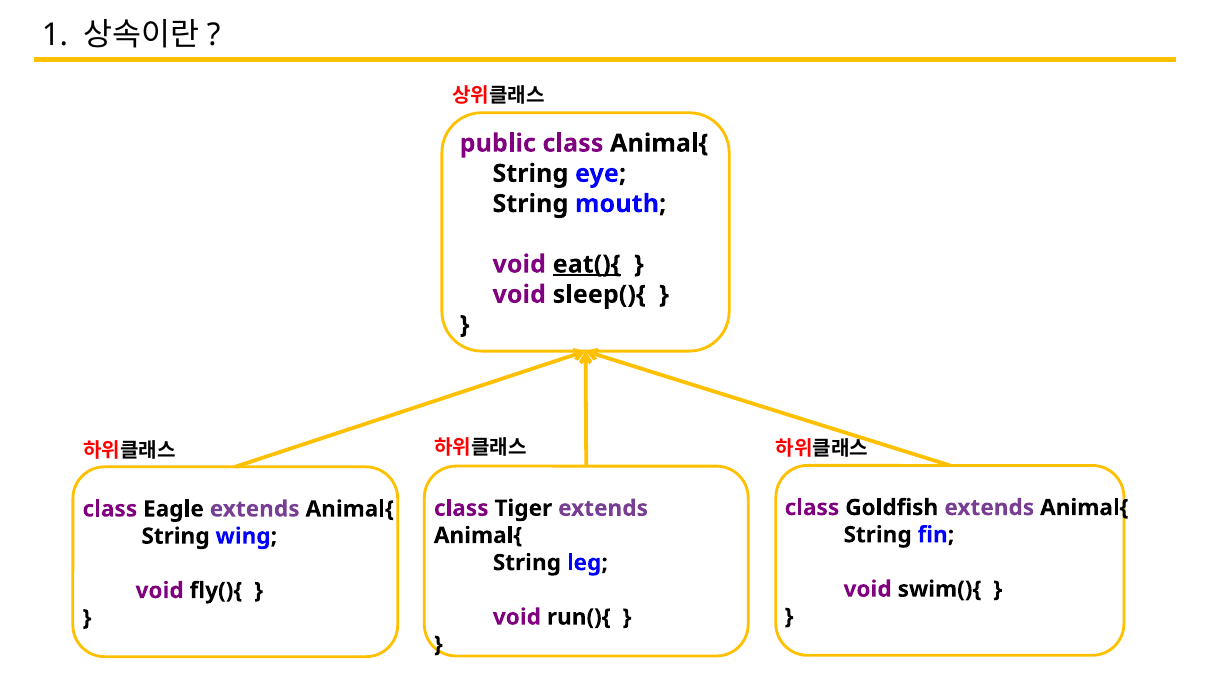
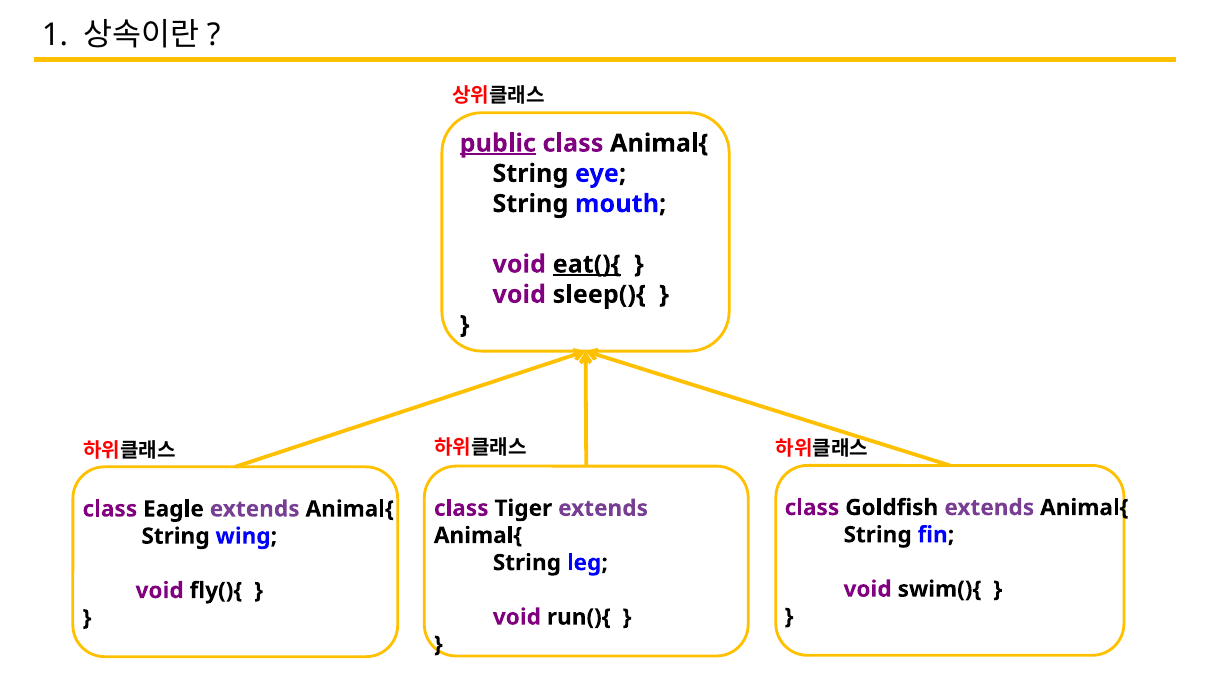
public underline: none -> present (498, 143)
